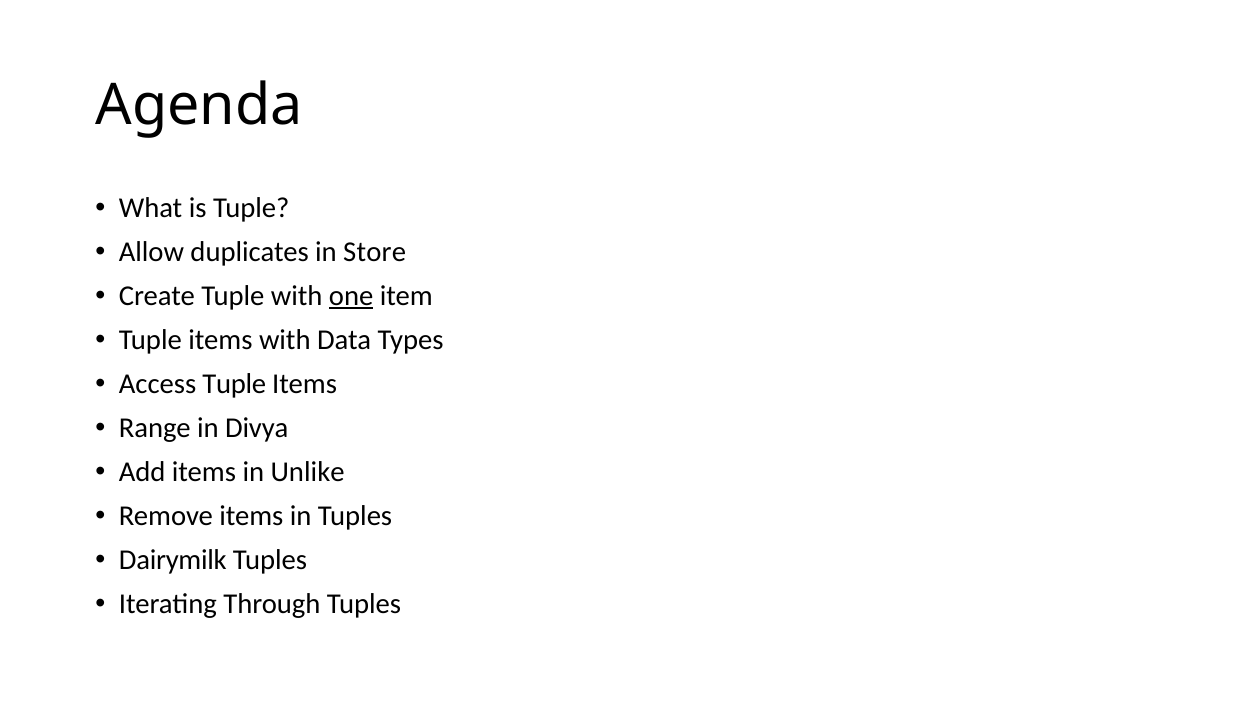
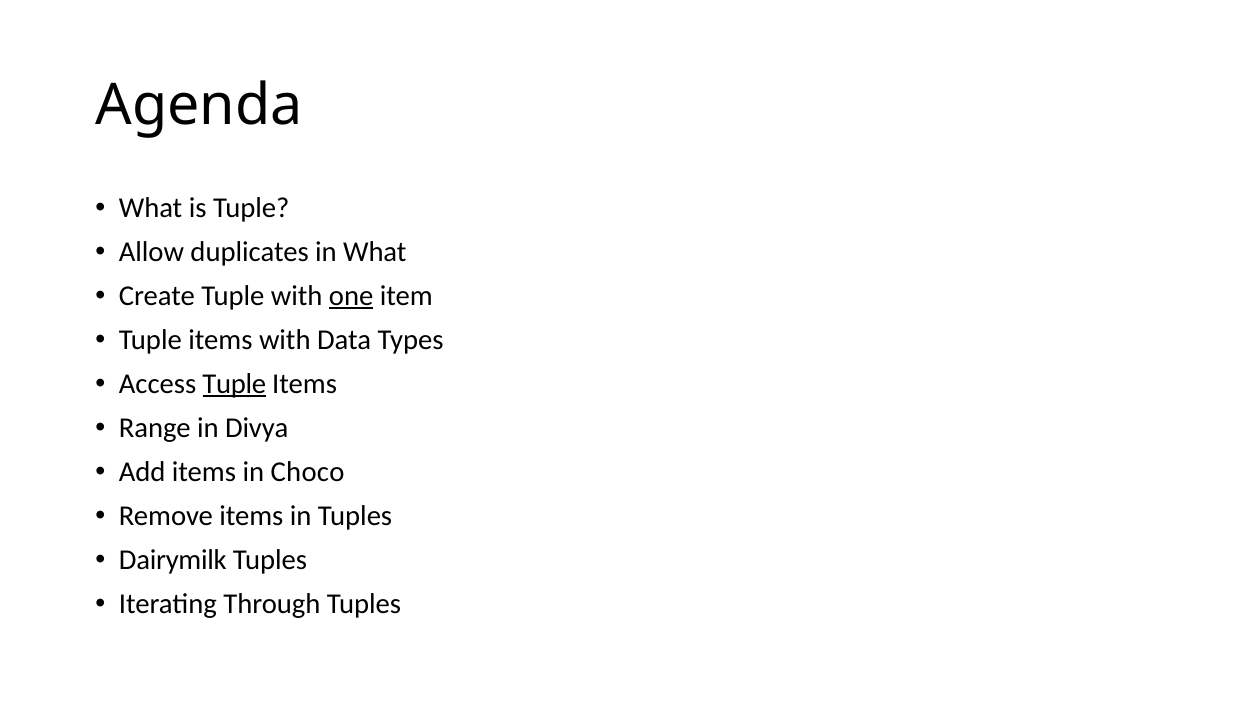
in Store: Store -> What (375, 251)
Tuple underline: none -> present (234, 384)
Unlike: Unlike -> Choco (308, 472)
